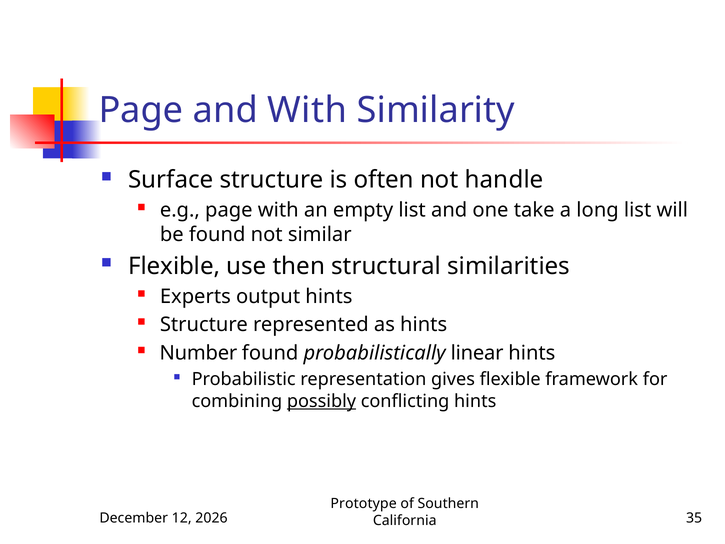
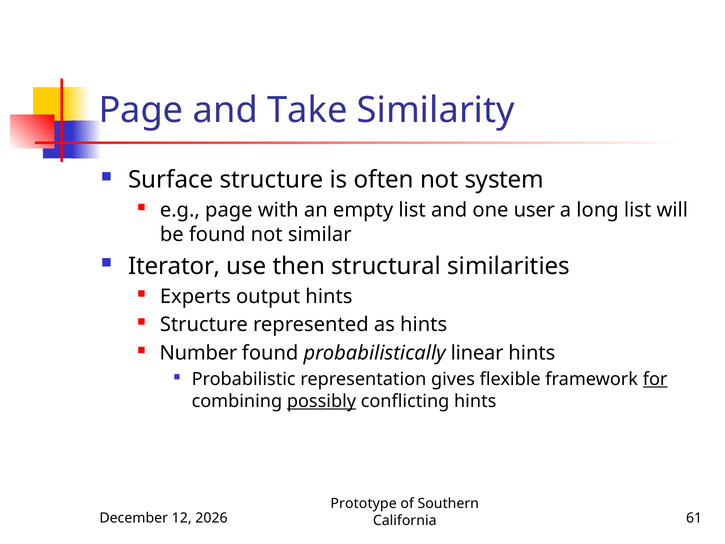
and With: With -> Take (307, 110)
handle: handle -> system (504, 180)
take: take -> user (534, 210)
Flexible: Flexible -> Iterator (174, 266)
for underline: none -> present (655, 379)
35: 35 -> 61 (694, 518)
